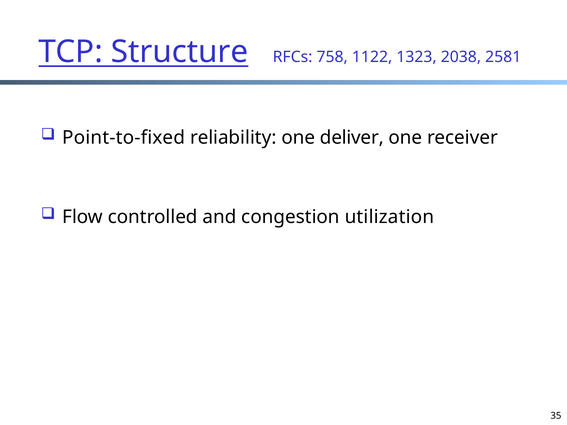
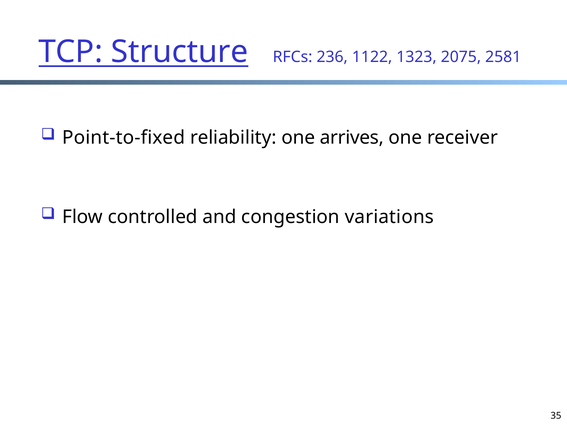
758: 758 -> 236 (332, 57)
2038: 2038 -> 2075 (461, 57)
deliver: deliver -> arrives (352, 138)
utilization: utilization -> variations (389, 217)
